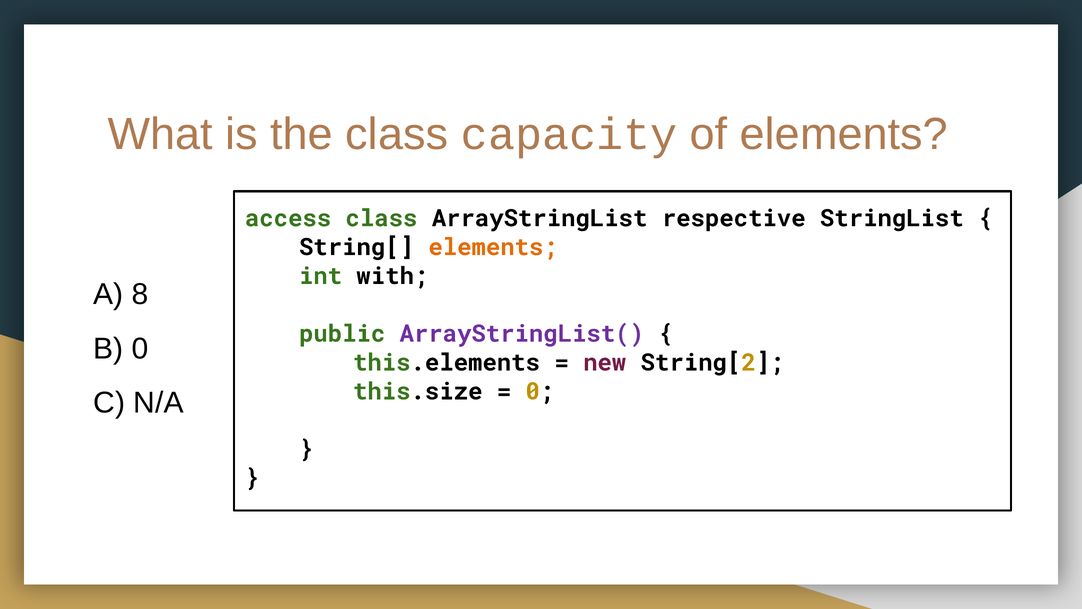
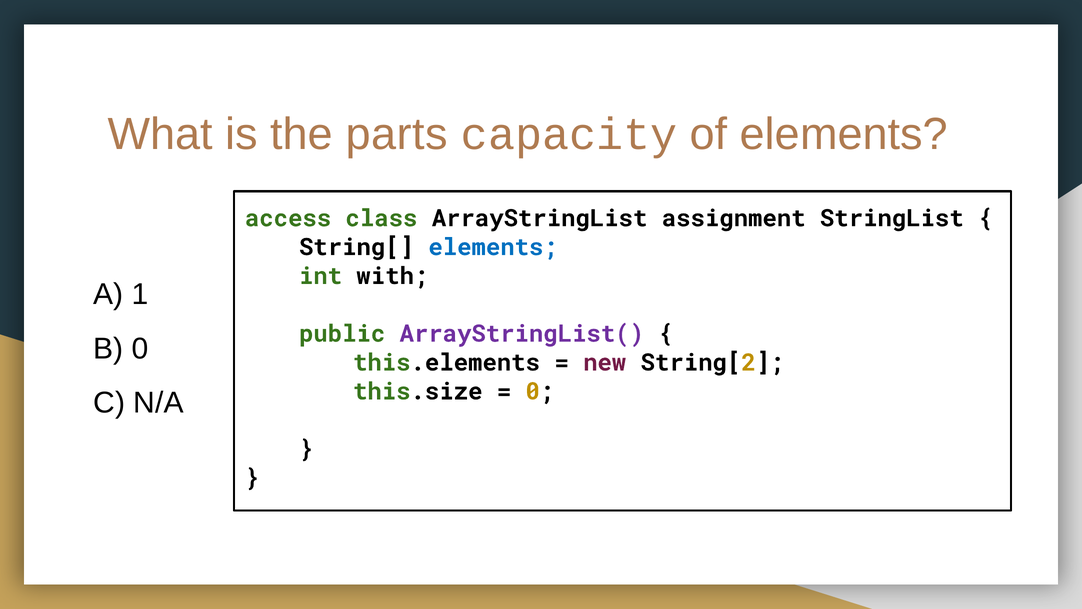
the class: class -> parts (397, 134)
respective: respective -> assignment (734, 218)
elements colour: orange -> blue (493, 247)
8: 8 -> 1 (140, 294)
